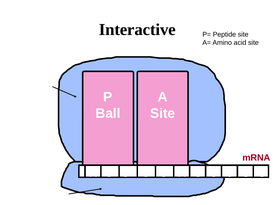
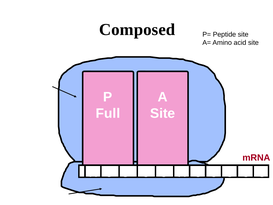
Interactive: Interactive -> Composed (137, 30)
Ball: Ball -> Full (108, 113)
